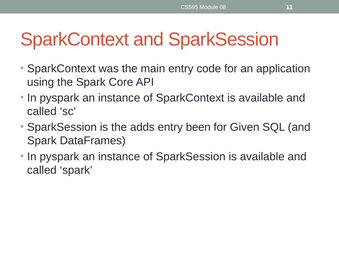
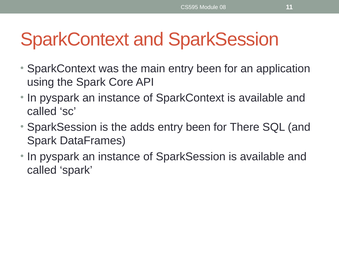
main entry code: code -> been (209, 69)
Given: Given -> There (245, 127)
